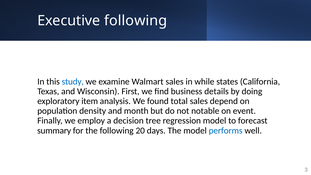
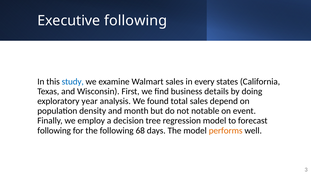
while: while -> every (204, 82)
item: item -> year (90, 101)
summary: summary -> following (54, 130)
20: 20 -> 68 (140, 130)
performs colour: blue -> orange (226, 130)
